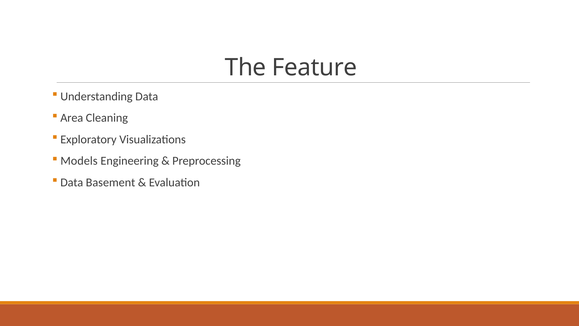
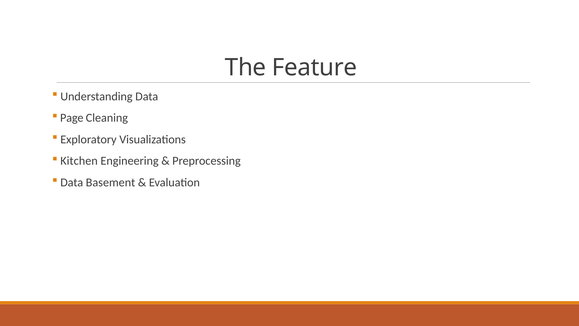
Area: Area -> Page (72, 118)
Models: Models -> Kitchen (79, 161)
